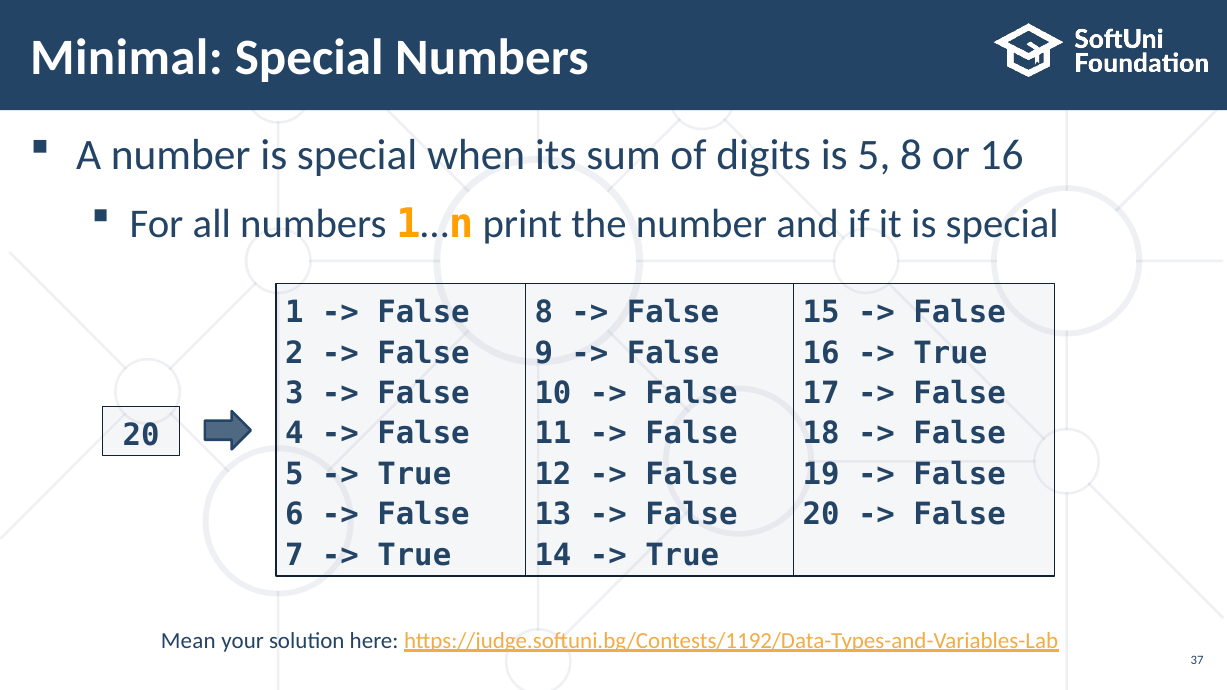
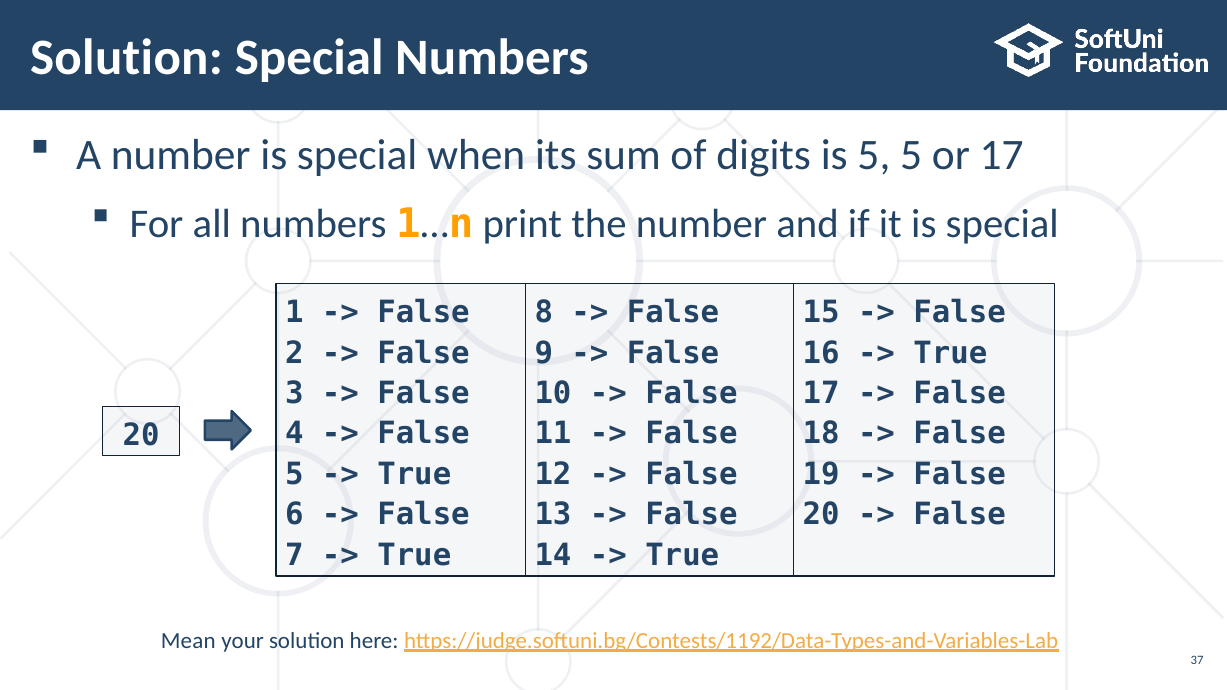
Minimal: Minimal -> Solution (126, 58)
5 8: 8 -> 5 (911, 156)
or 16: 16 -> 17 (1002, 156)
